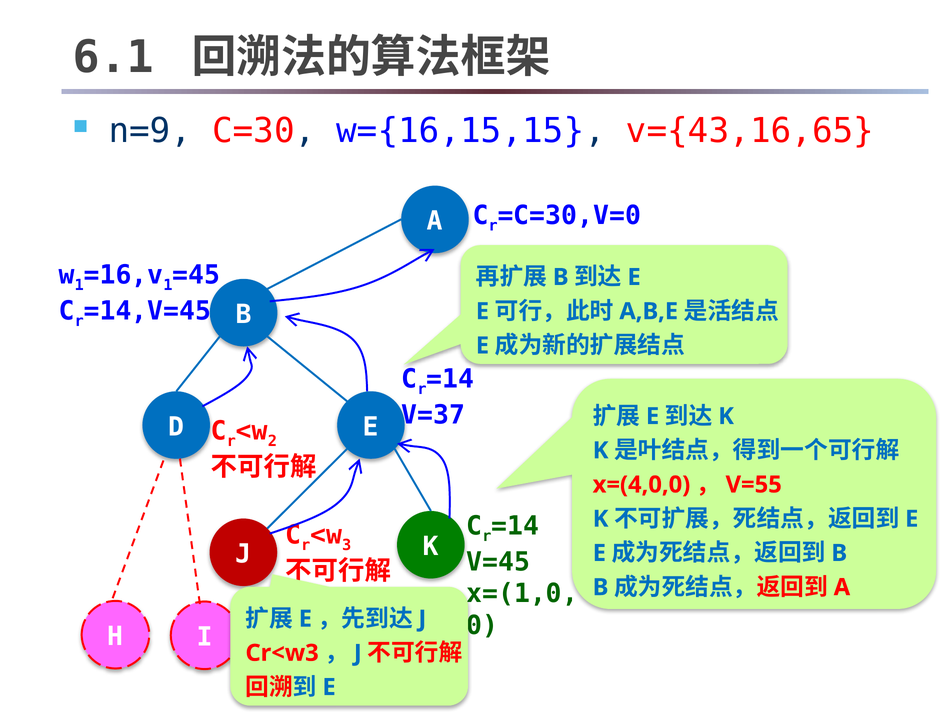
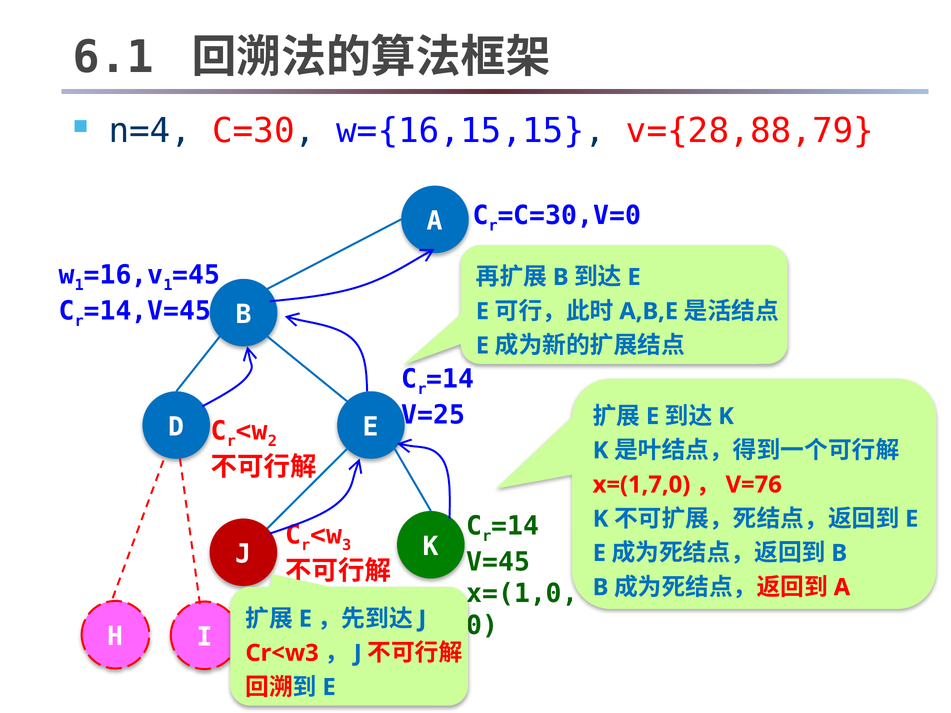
n=9: n=9 -> n=4 (150, 131)
v={43,16,65: v={43,16,65 -> v={28,88,79 (750, 131)
V=37: V=37 -> V=25 (433, 415)
x=(4,0,0: x=(4,0,0 -> x=(1,7,0 (641, 485)
V=55: V=55 -> V=76 (754, 485)
